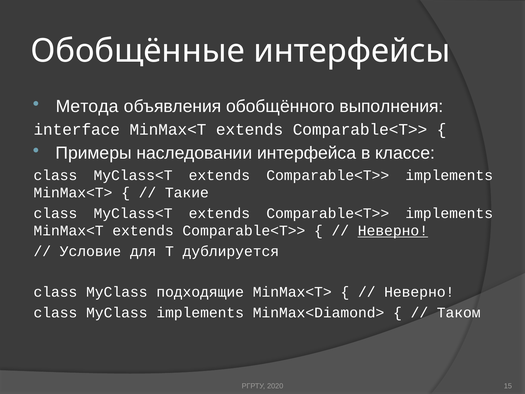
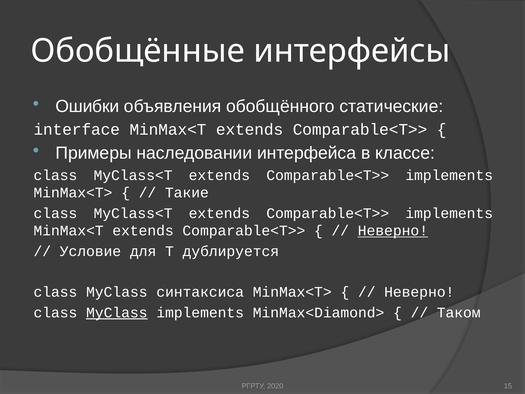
Метода: Метода -> Ошибки (87, 106)
выполнения: выполнения -> статические (391, 106)
подходящие: подходящие -> синтаксиса (200, 292)
MyClass underline: none -> present (117, 312)
